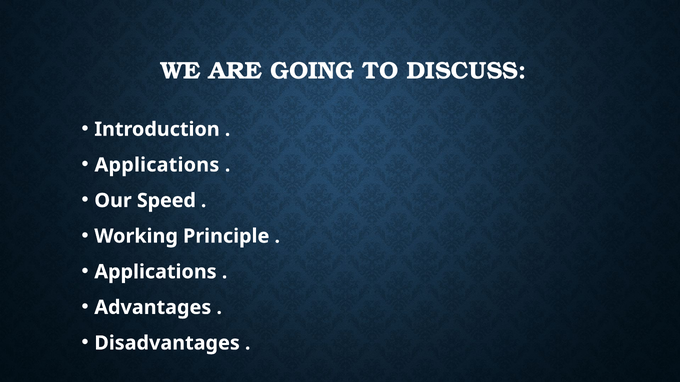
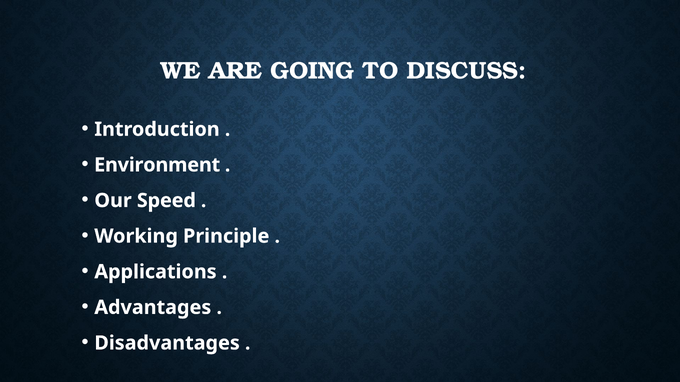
Applications: Applications -> Environment (157, 165)
